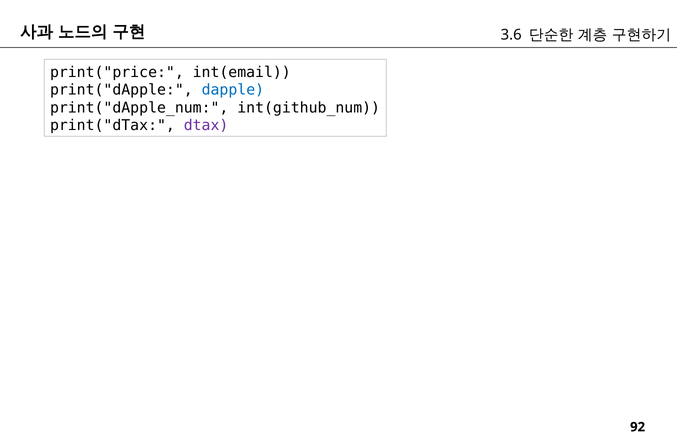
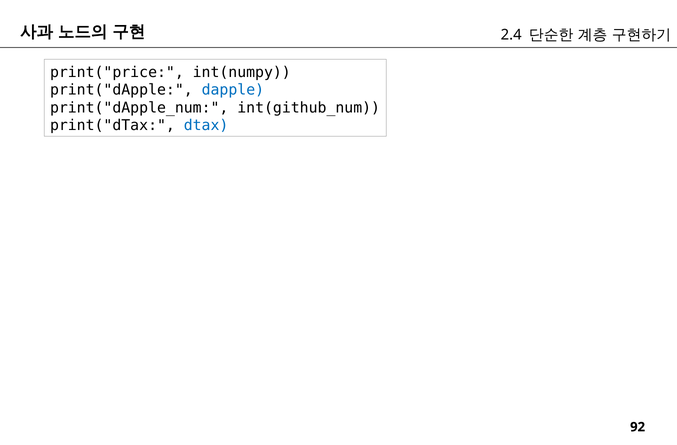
3.6: 3.6 -> 2.4 (511, 35)
int(email: int(email -> int(numpy (242, 72)
dtax colour: purple -> blue (206, 125)
